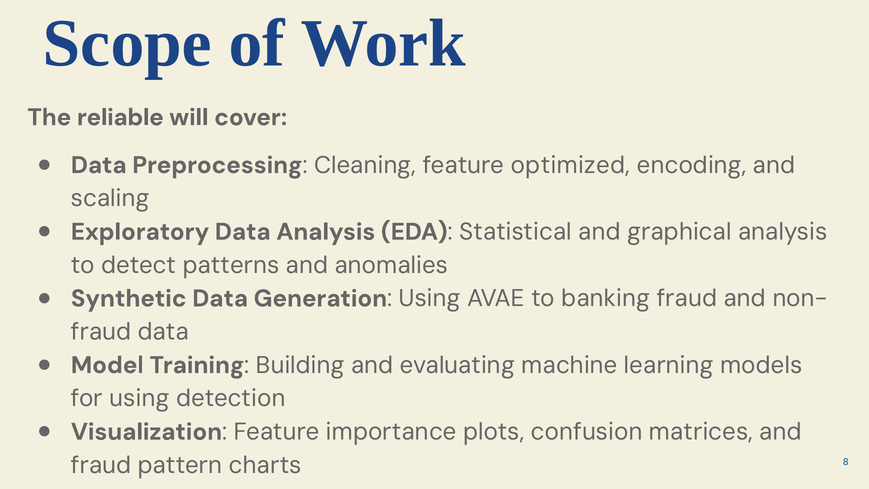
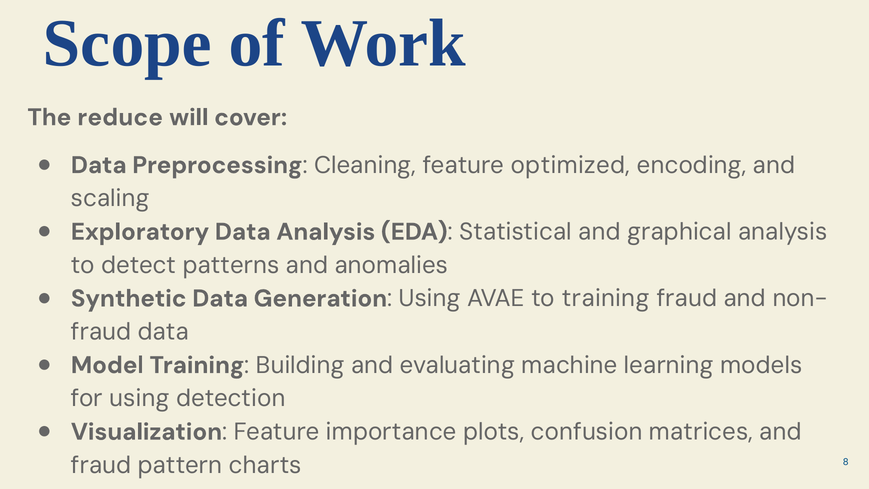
reliable: reliable -> reduce (120, 117)
to banking: banking -> training (606, 298)
